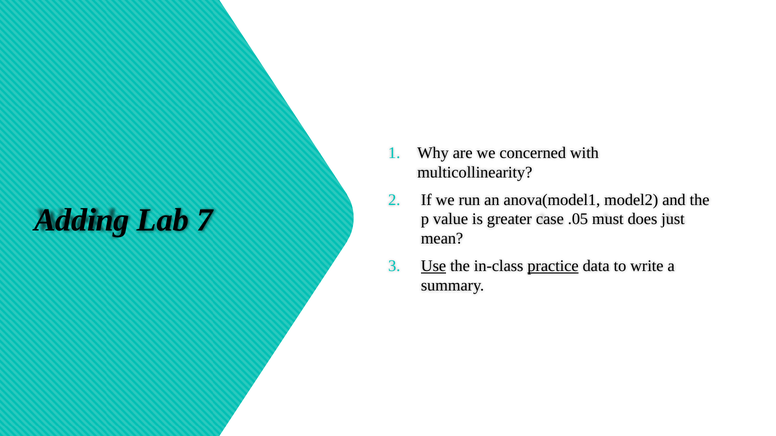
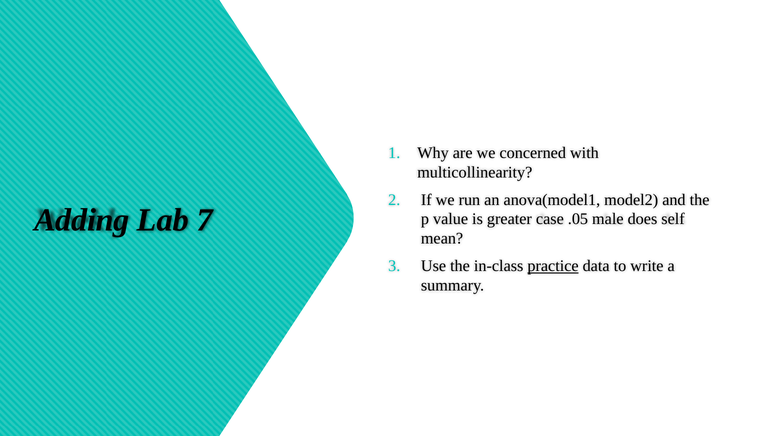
must: must -> male (608, 219)
just: just -> self (673, 219)
Use underline: present -> none (434, 266)
